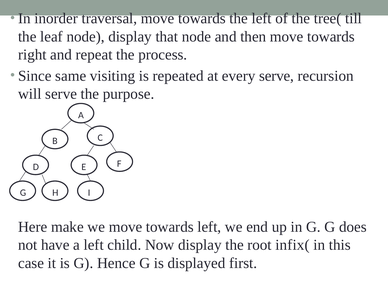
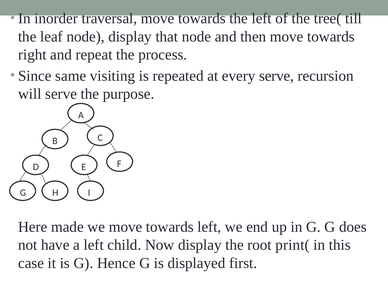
make: make -> made (67, 227)
infix(: infix( -> print( (293, 245)
